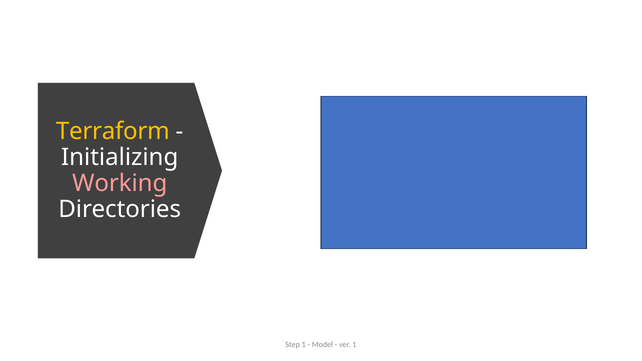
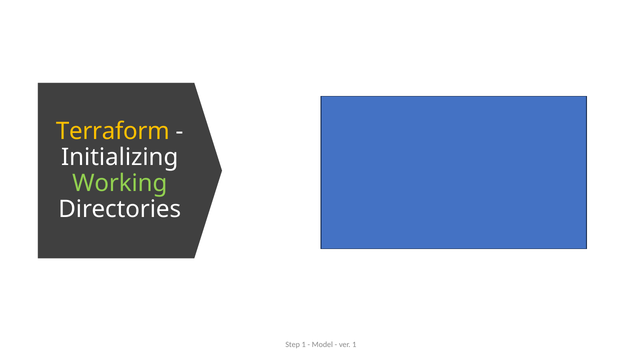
Working colour: pink -> light green (120, 183)
